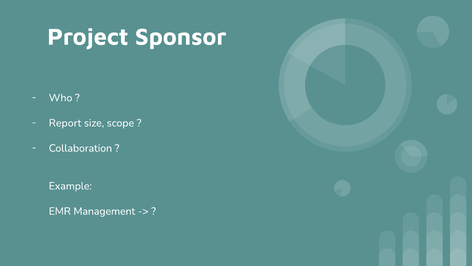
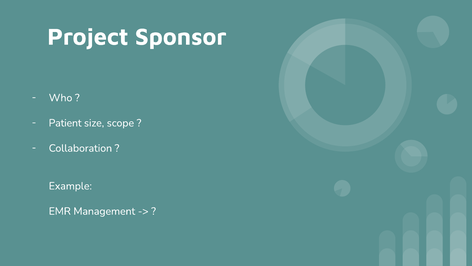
Report: Report -> Patient (65, 123)
